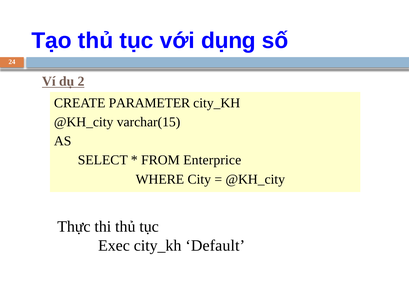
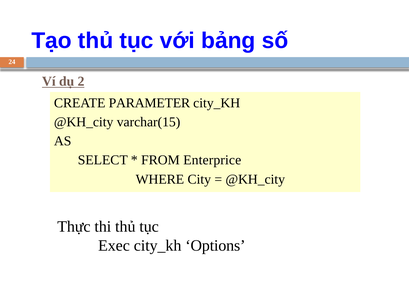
dụng: dụng -> bảng (228, 41)
Default: Default -> Options (215, 246)
